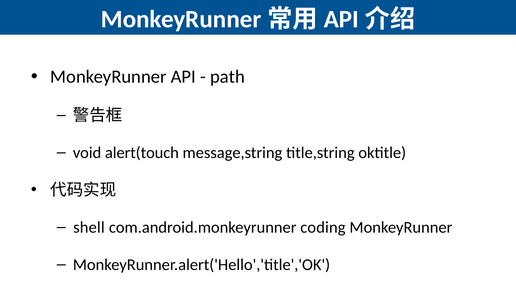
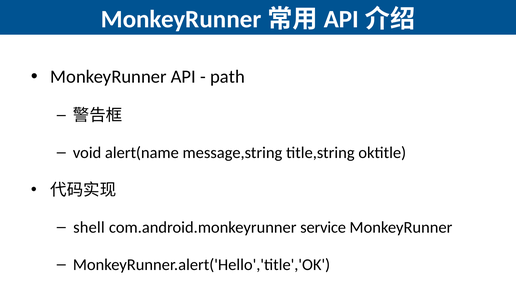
alert(touch: alert(touch -> alert(name (142, 153)
coding: coding -> service (323, 228)
